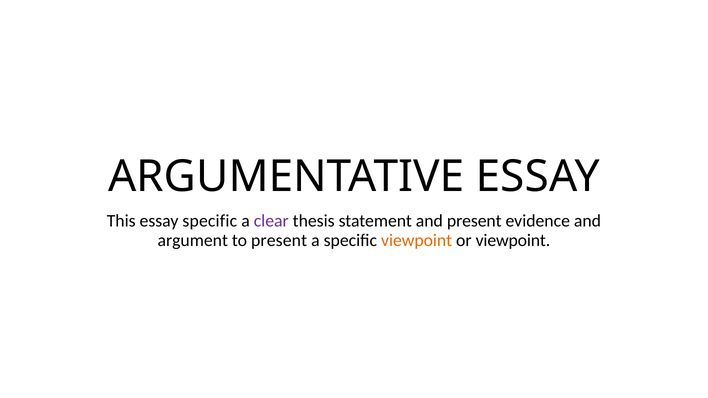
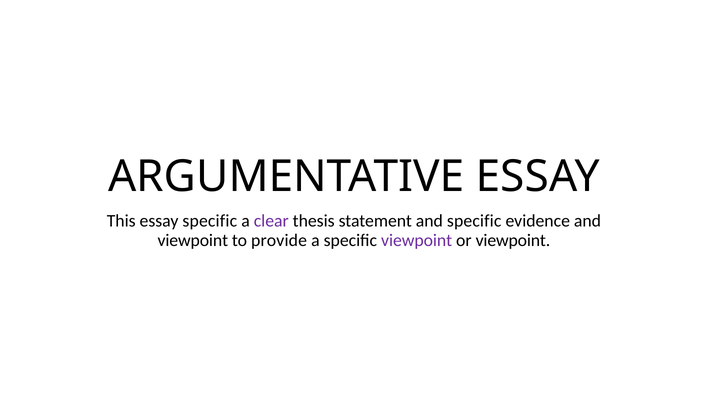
and present: present -> specific (474, 221)
argument: argument -> viewpoint (193, 240)
to present: present -> provide (279, 240)
viewpoint colour: orange -> purple (417, 240)
